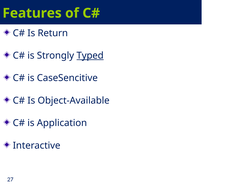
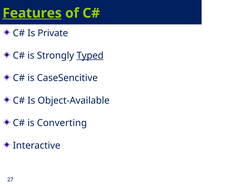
Features underline: none -> present (32, 13)
Return: Return -> Private (53, 33)
Application: Application -> Converting (62, 123)
